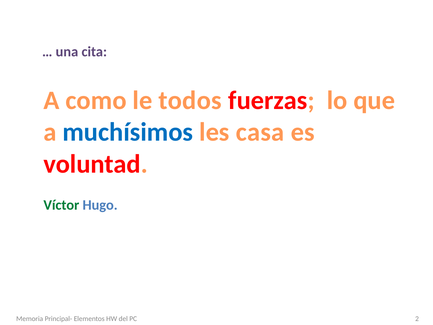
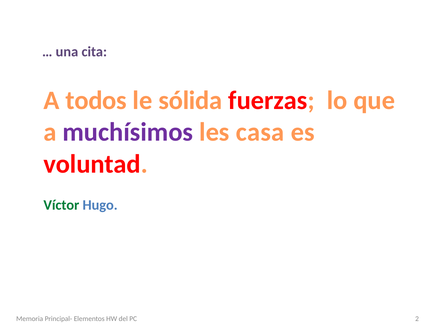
como: como -> todos (96, 100)
todos: todos -> sólida (190, 100)
muchísimos colour: blue -> purple (128, 132)
